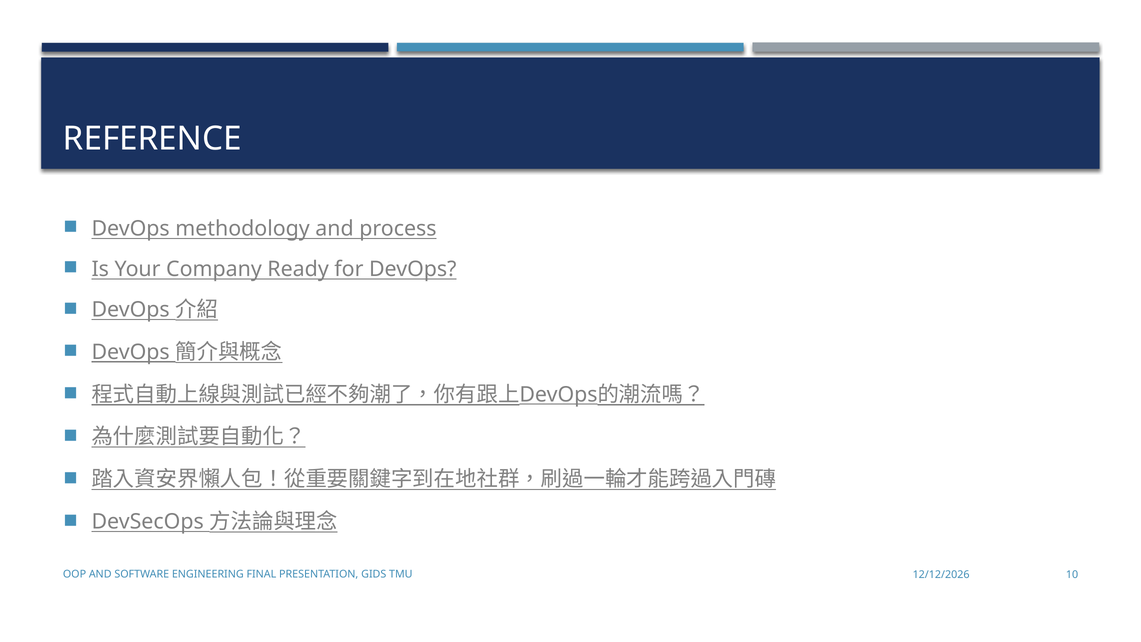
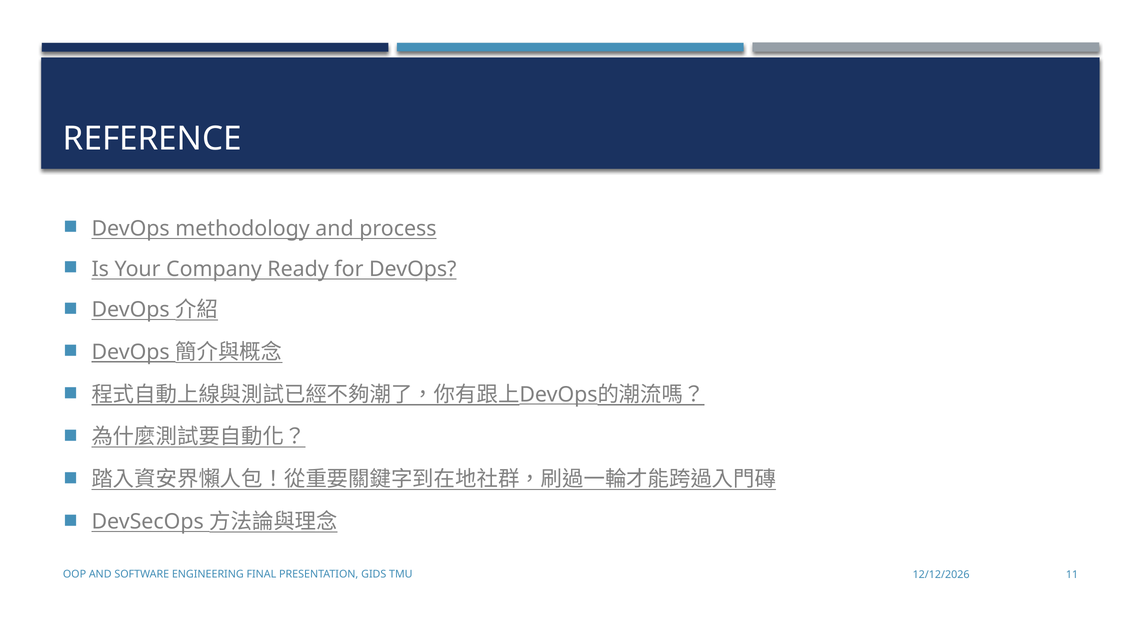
10: 10 -> 11 (1072, 574)
